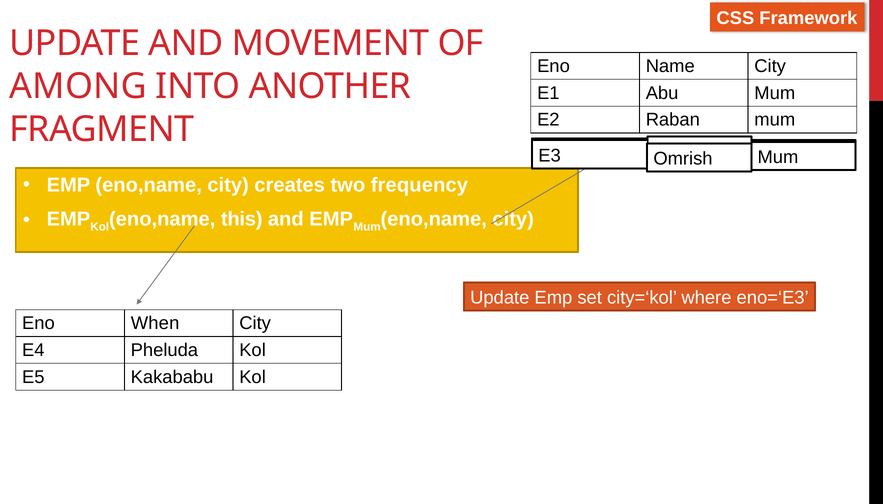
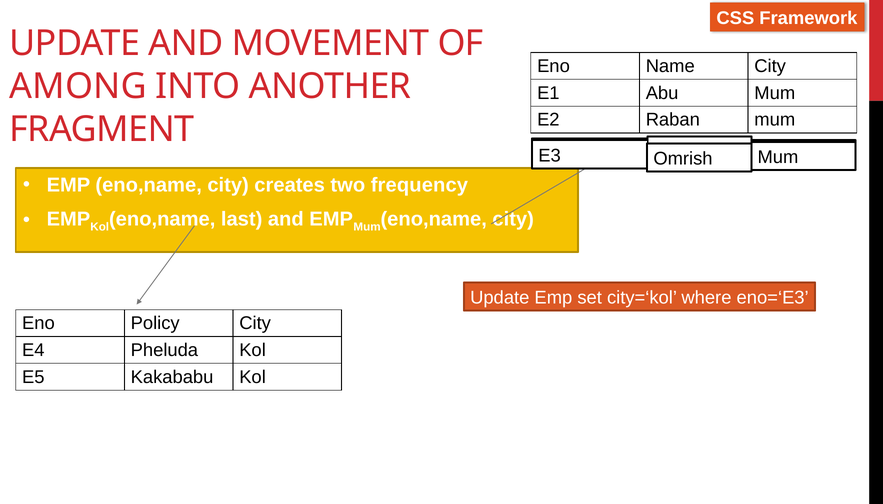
this: this -> last (242, 219)
When: When -> Policy (155, 324)
